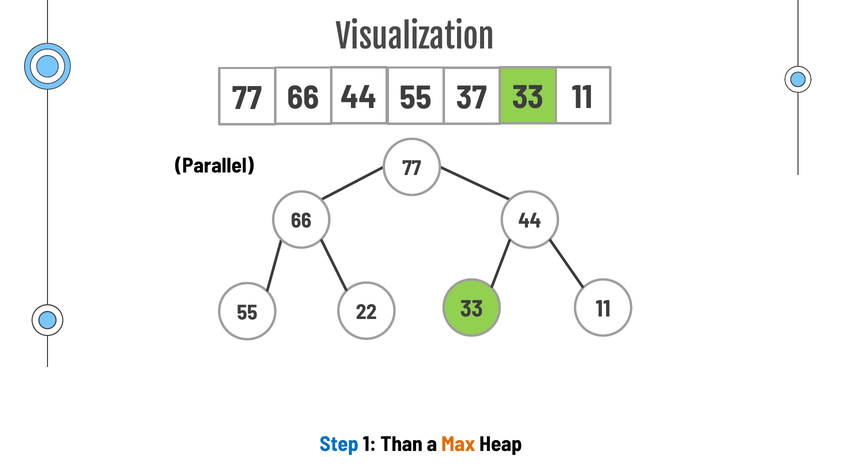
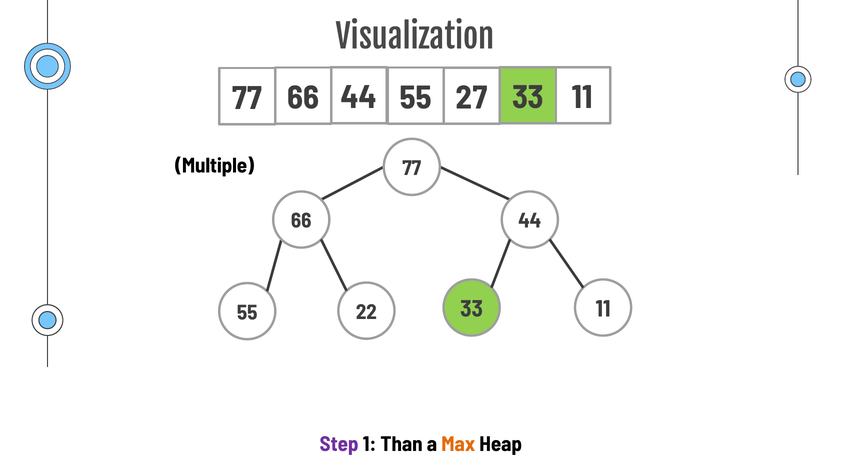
37: 37 -> 27 (472, 98)
Parallel: Parallel -> Multiple (215, 166)
Step colour: blue -> purple (339, 444)
